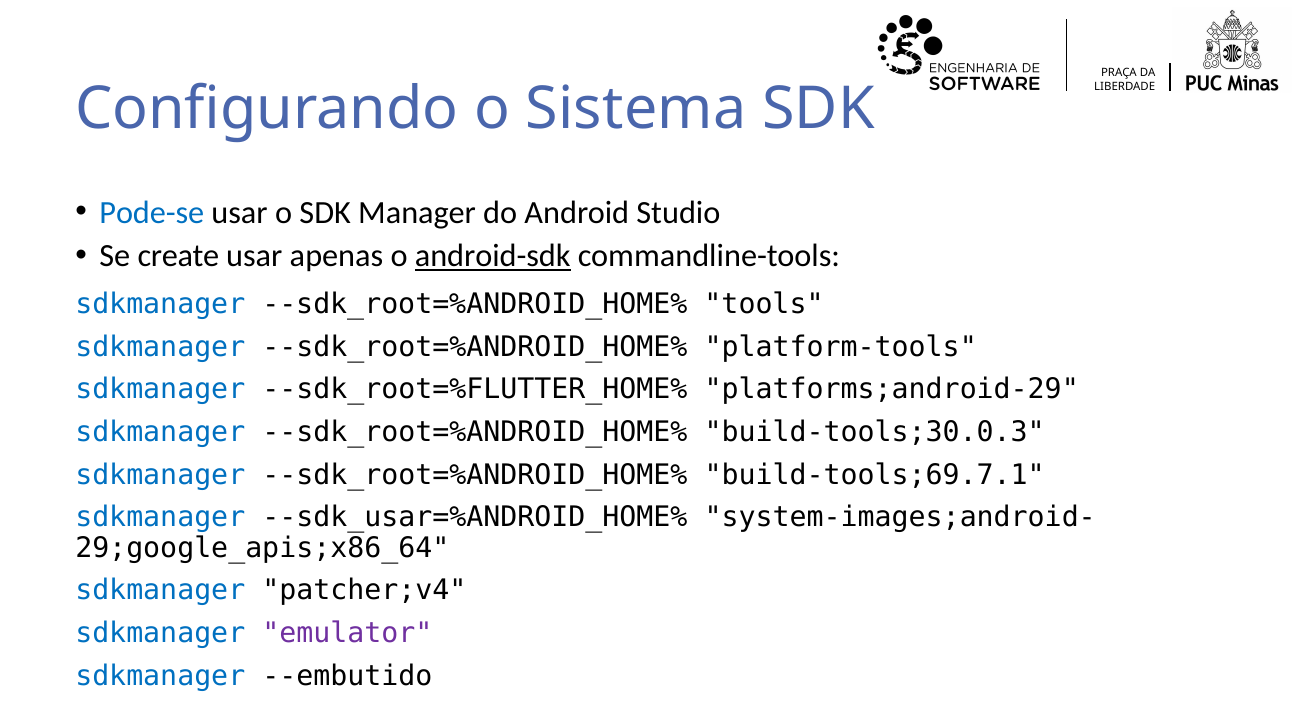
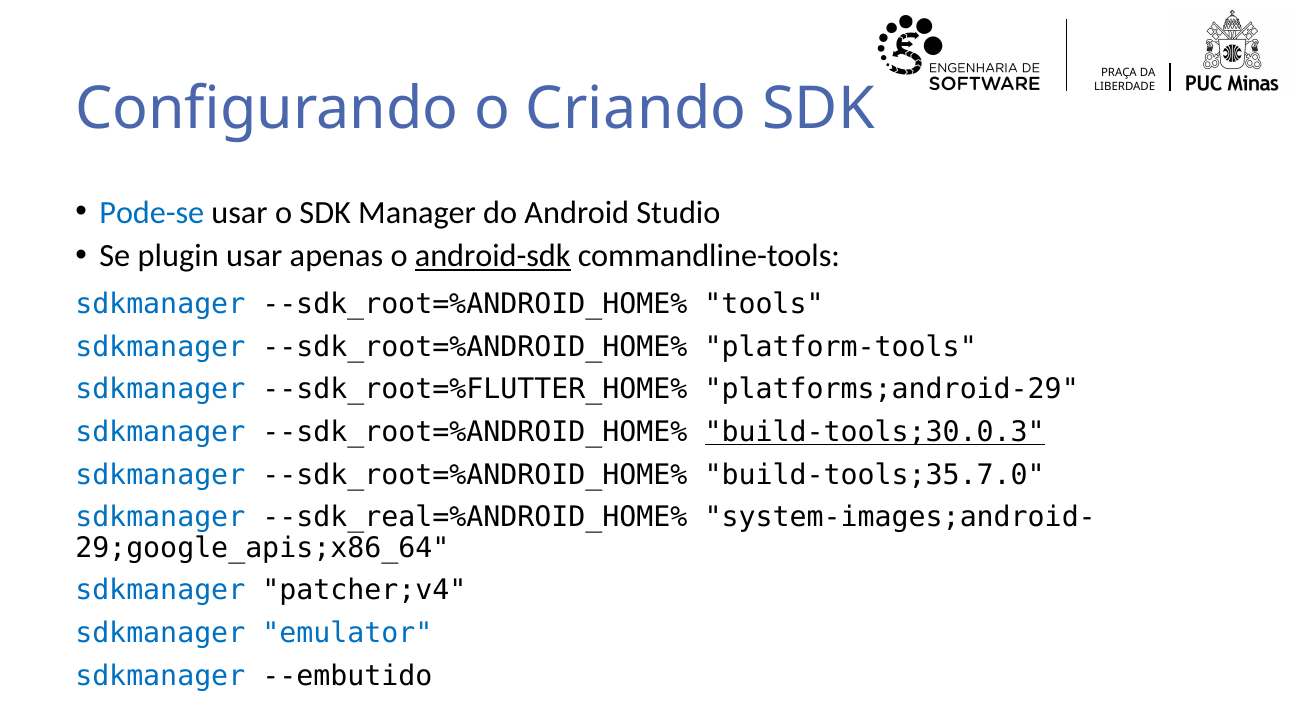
Sistema: Sistema -> Criando (636, 109)
create: create -> plugin (178, 256)
build-tools;30.0.3 underline: none -> present (875, 432)
build-tools;69.7.1: build-tools;69.7.1 -> build-tools;35.7.0 (875, 475)
--sdk_usar=%ANDROID_HOME%: --sdk_usar=%ANDROID_HOME% -> --sdk_real=%ANDROID_HOME% (475, 517)
emulator colour: purple -> blue (347, 633)
